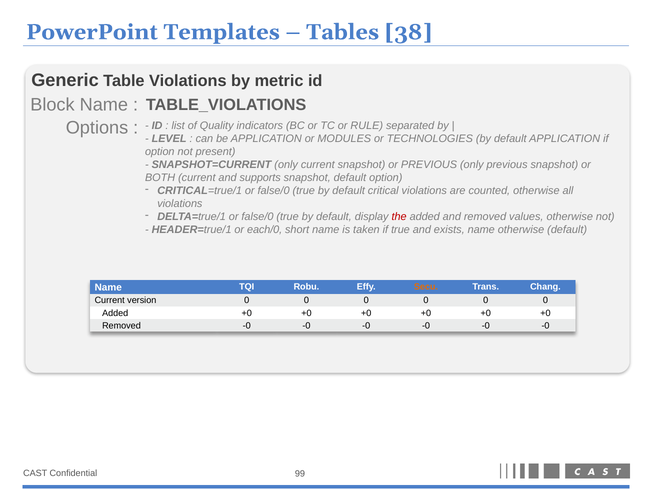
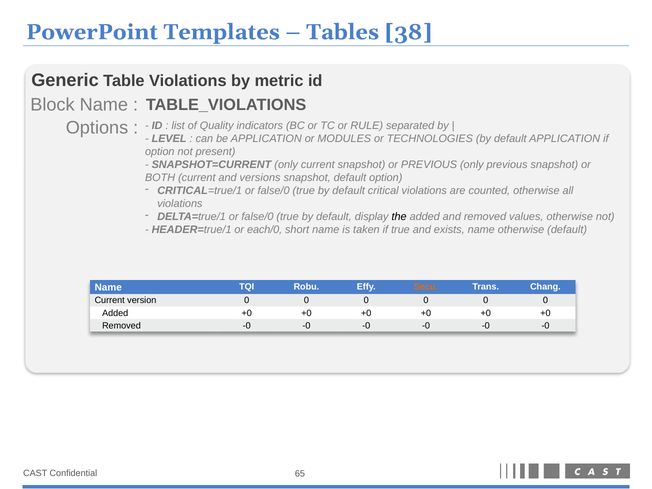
supports: supports -> versions (260, 178)
the colour: red -> black (399, 217)
99: 99 -> 65 (300, 474)
